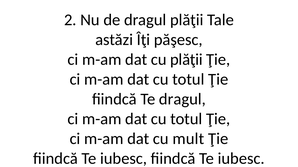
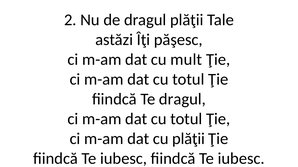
cu plăţii: plăţii -> mult (186, 60)
cu mult: mult -> plăţii (188, 139)
